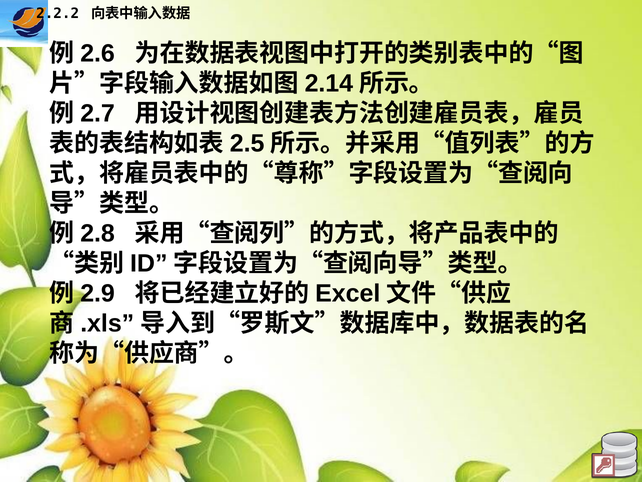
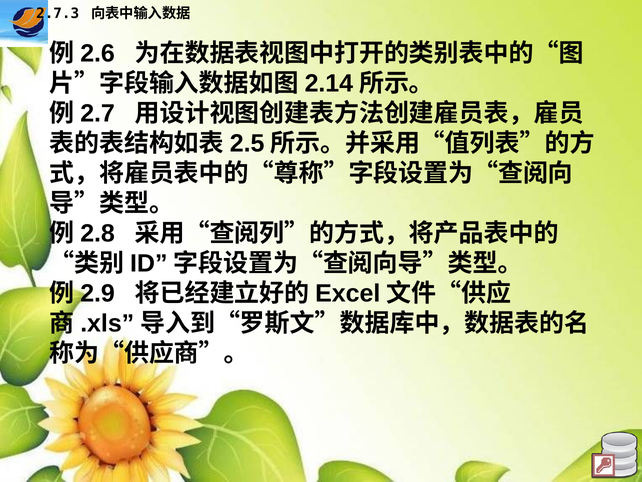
2.2.2: 2.2.2 -> 2.7.3 (58, 14)
